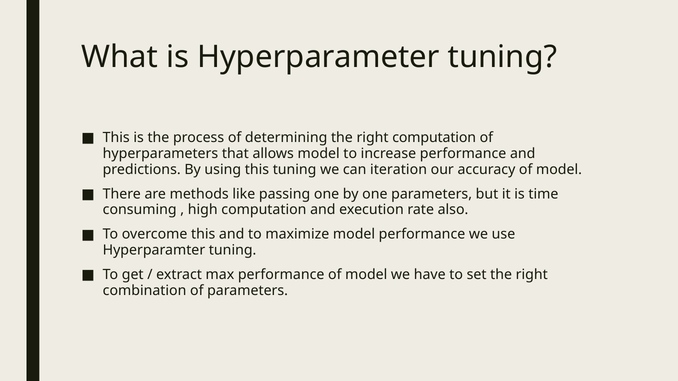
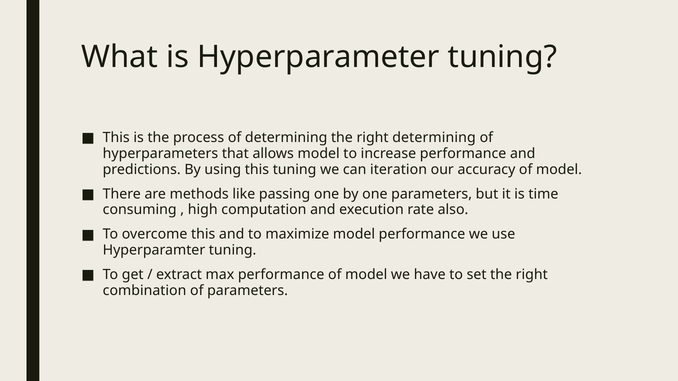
right computation: computation -> determining (434, 138)
